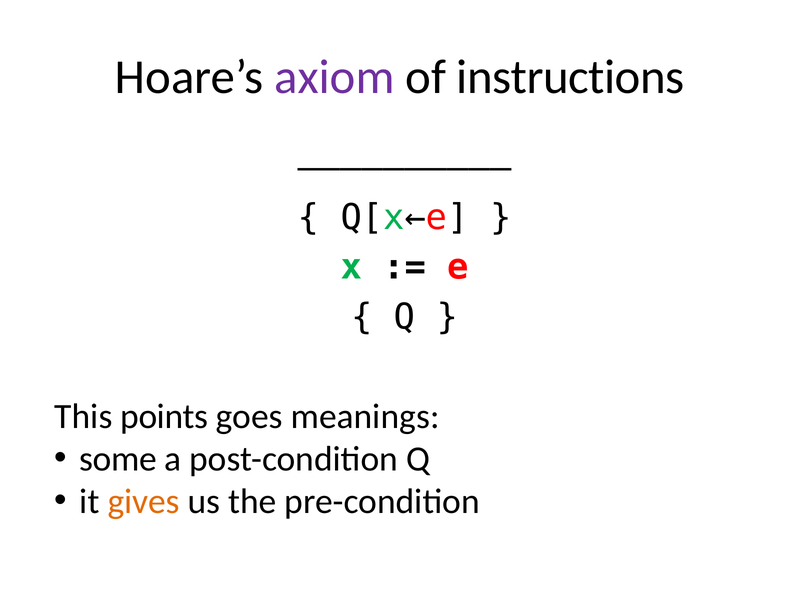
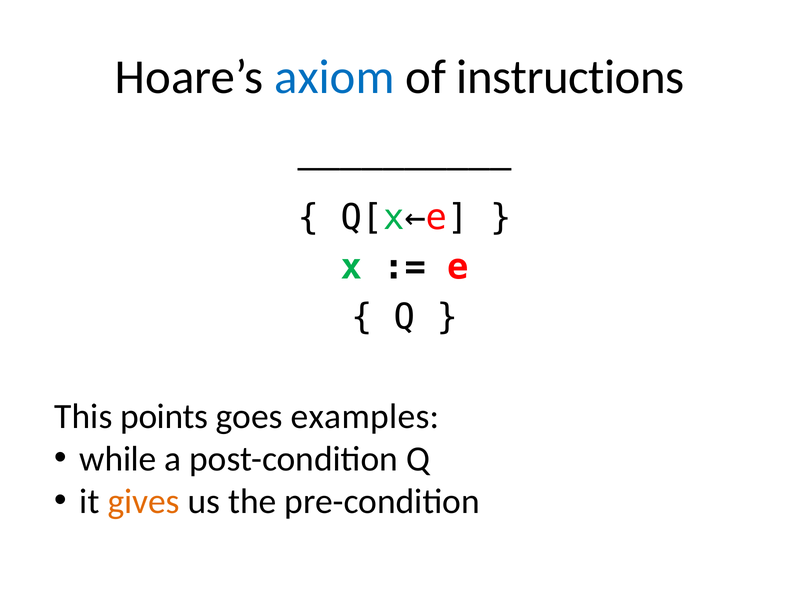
axiom colour: purple -> blue (334, 77)
meanings: meanings -> examples (365, 417)
some: some -> while (118, 459)
